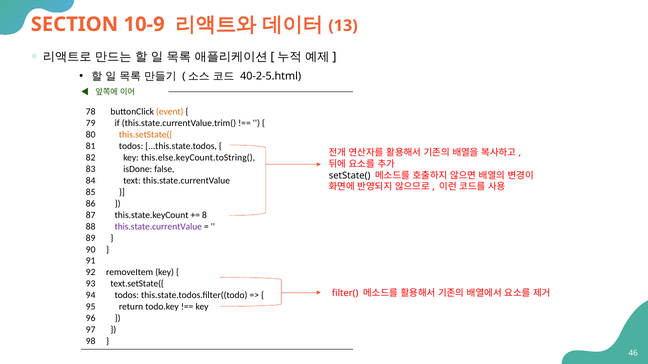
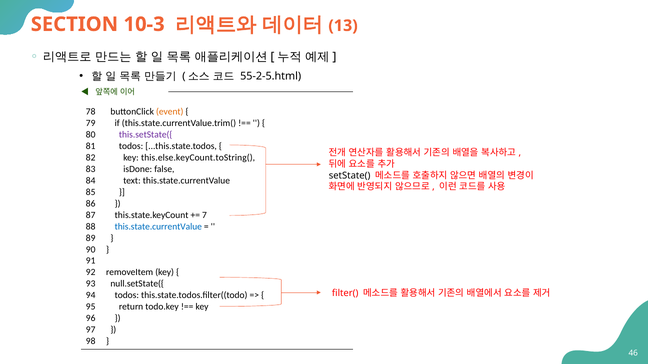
10-9: 10-9 -> 10-3 (144, 24)
40-2-5.html: 40-2-5.html -> 55-2-5.html (271, 76)
this.setState({ colour: orange -> purple (146, 135)
8: 8 -> 7 (204, 215)
this.state.currentValue colour: purple -> blue (158, 227)
text.setState({: text.setState({ -> null.setState({ (137, 284)
